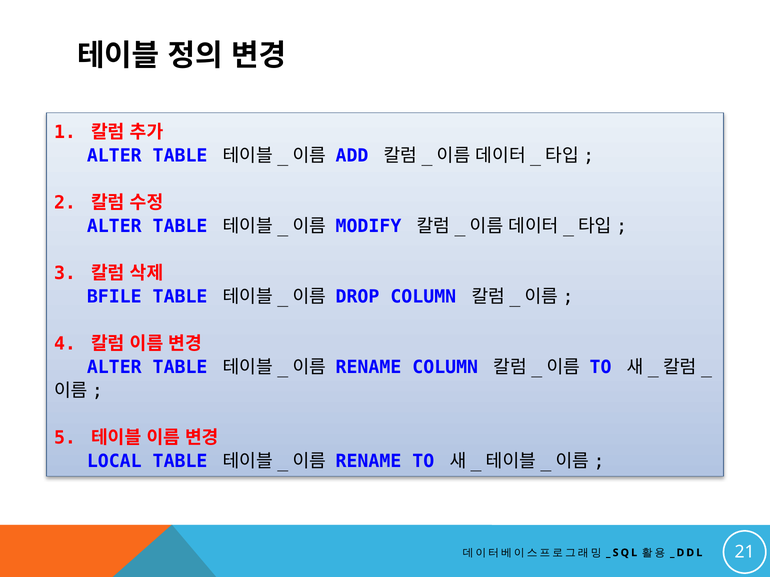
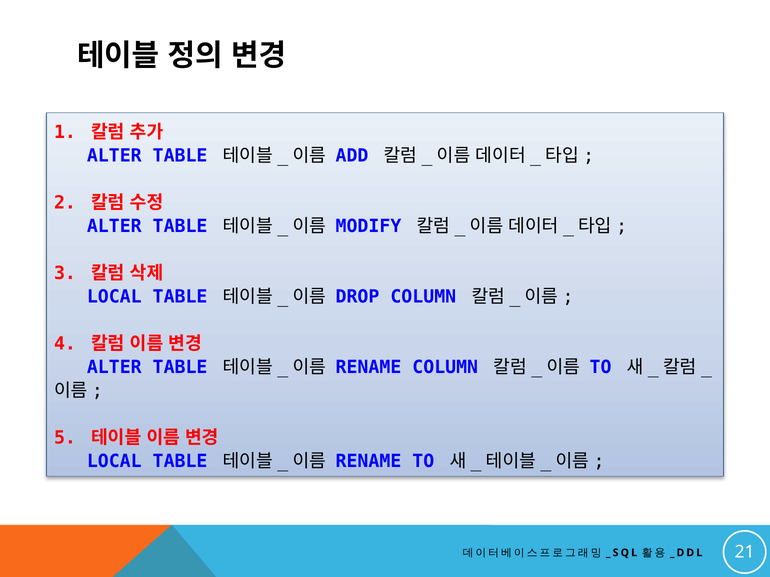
BFILE: BFILE -> LOCAL (114, 297)
